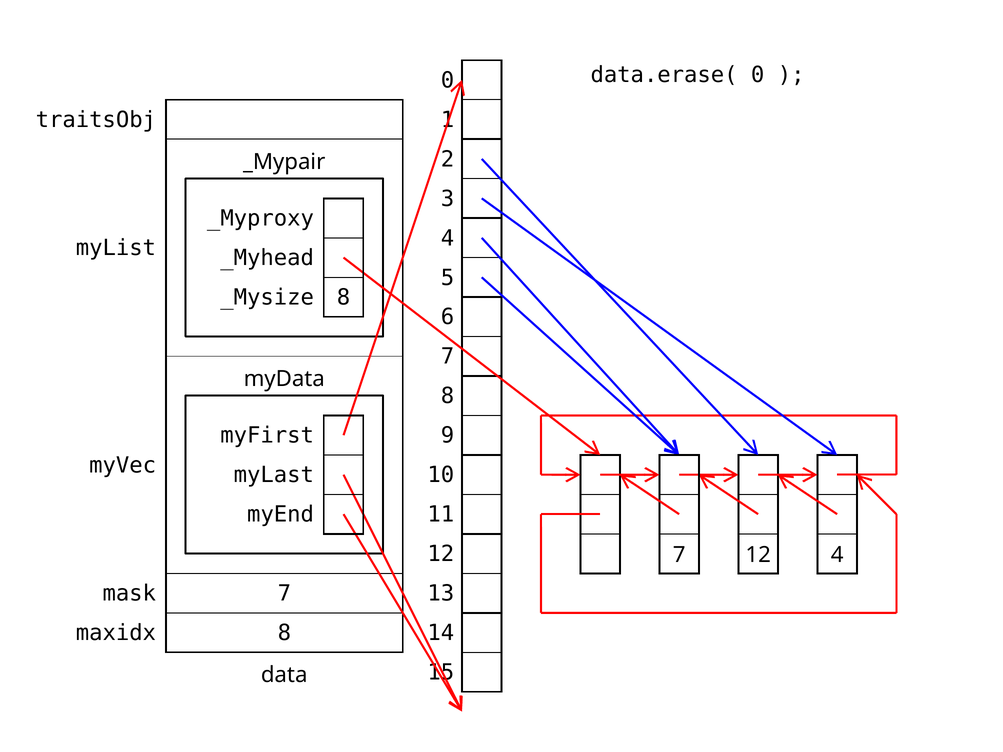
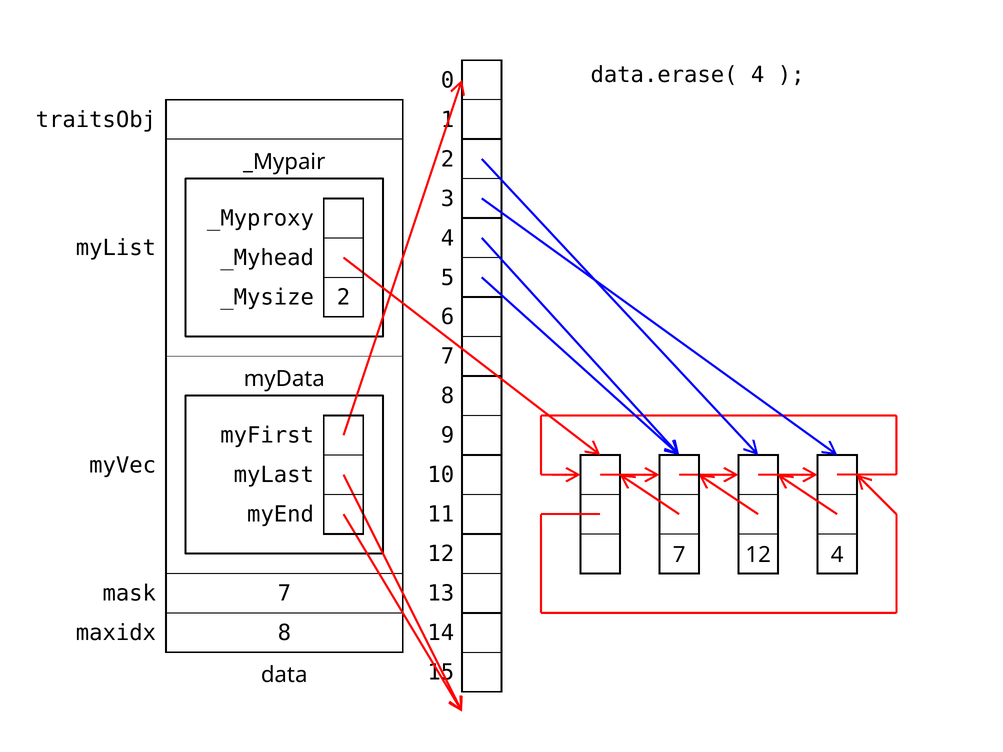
data.erase( 0: 0 -> 4 (758, 75)
8: 8 -> 2 (344, 297)
